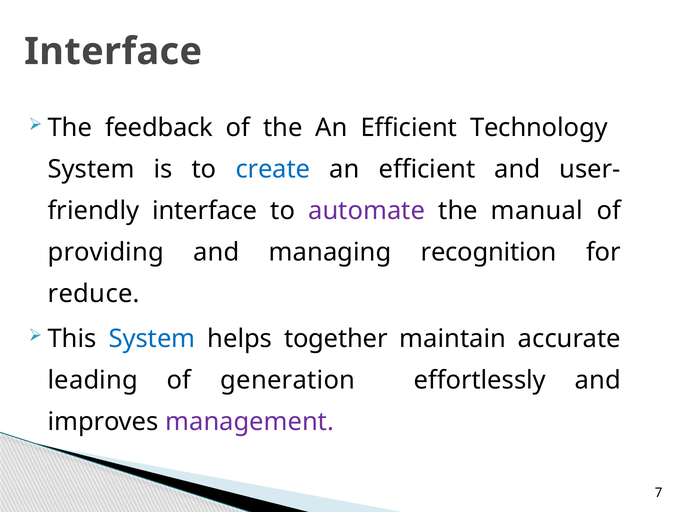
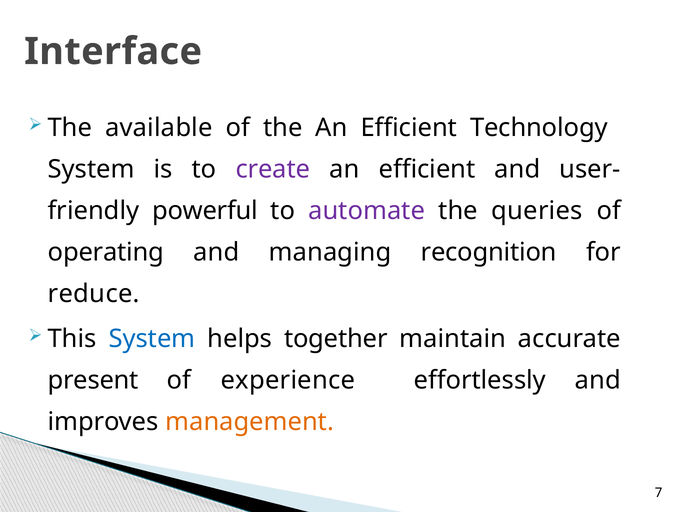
feedback: feedback -> available (159, 128)
create colour: blue -> purple (273, 169)
interface: interface -> powerful (205, 211)
manual: manual -> queries (537, 211)
providing: providing -> operating (106, 252)
leading: leading -> present (93, 380)
generation: generation -> experience (288, 380)
management colour: purple -> orange (250, 421)
